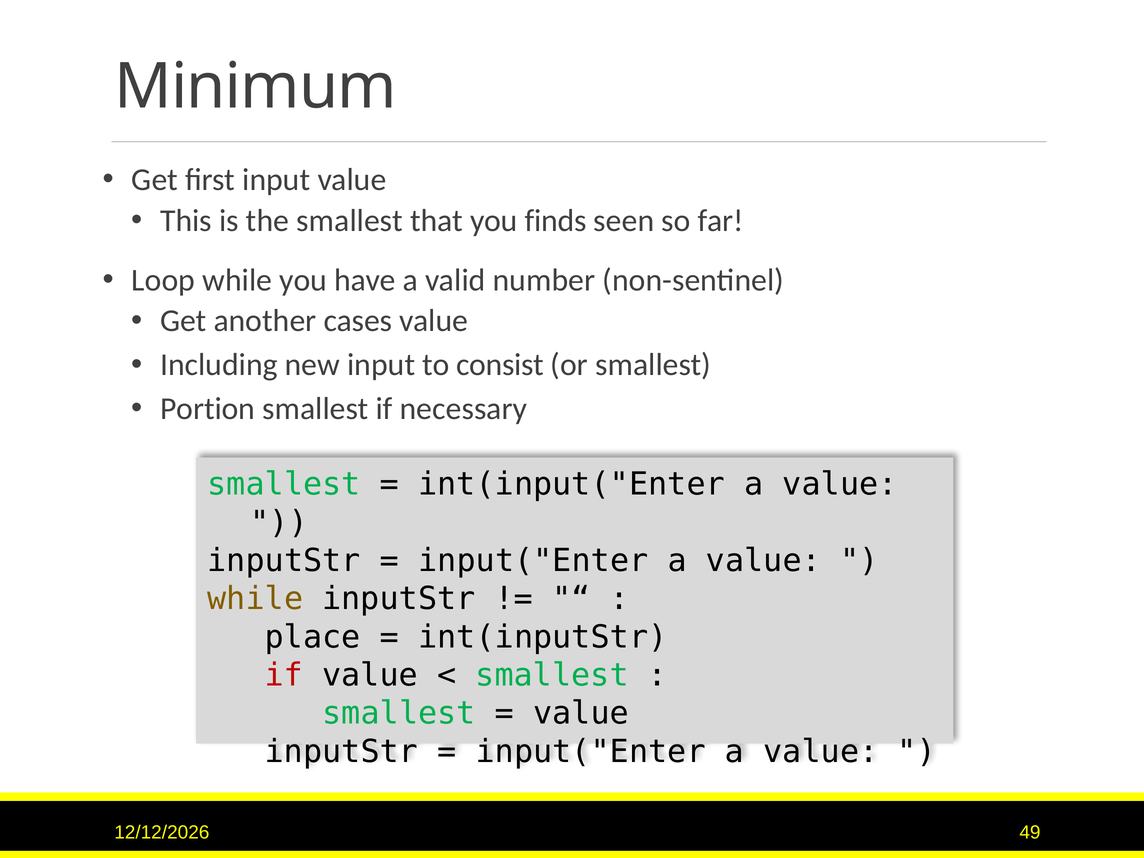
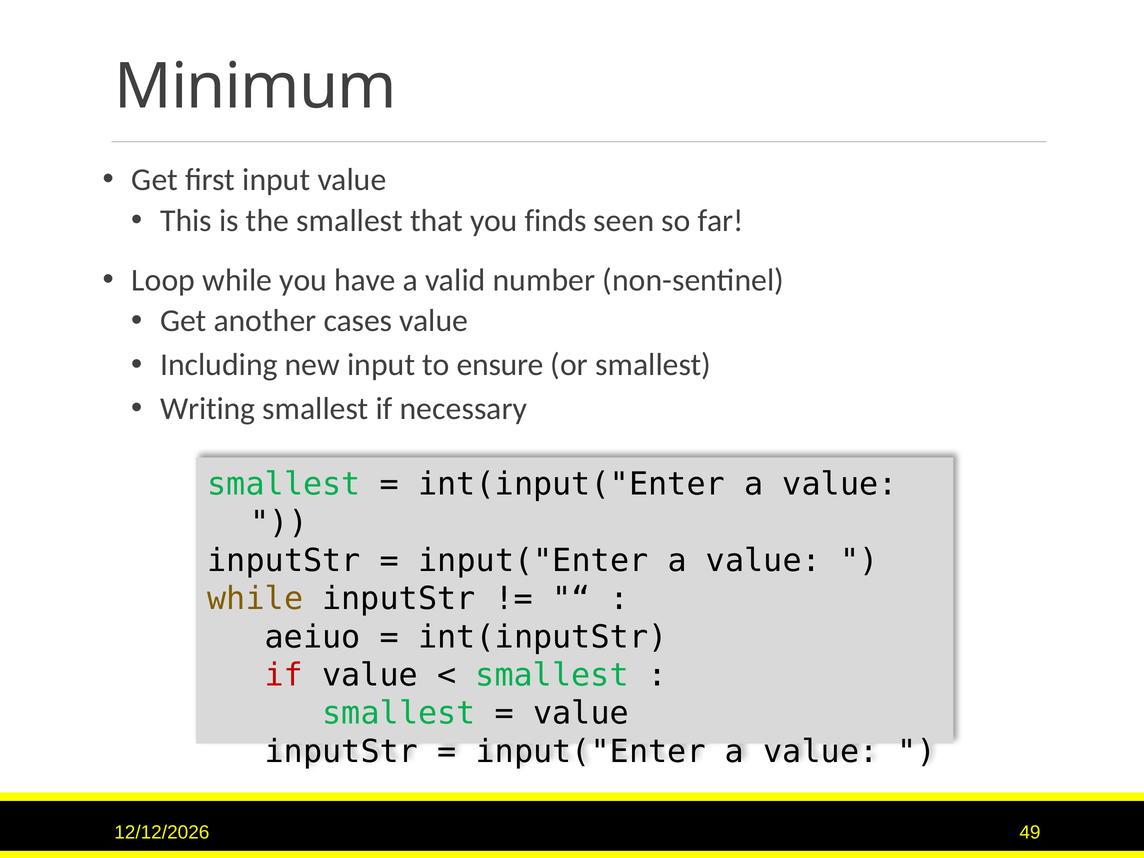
consist: consist -> ensure (500, 365)
Portion: Portion -> Writing (208, 409)
place: place -> aeiuo (313, 637)
